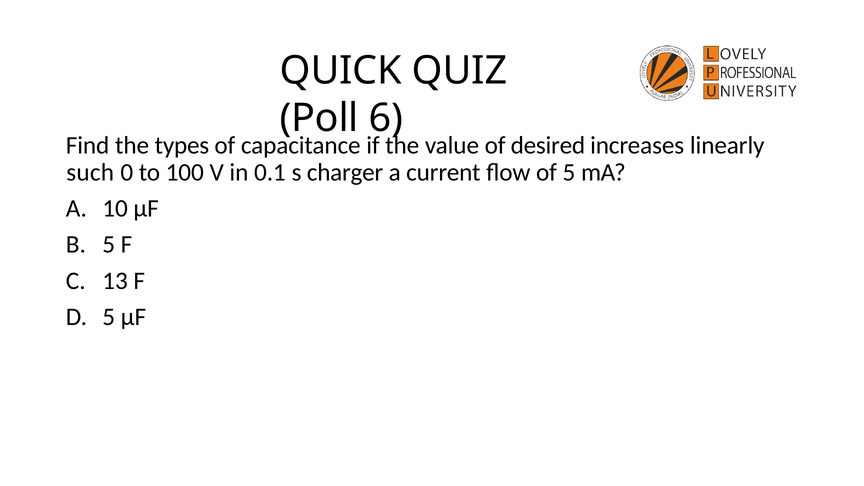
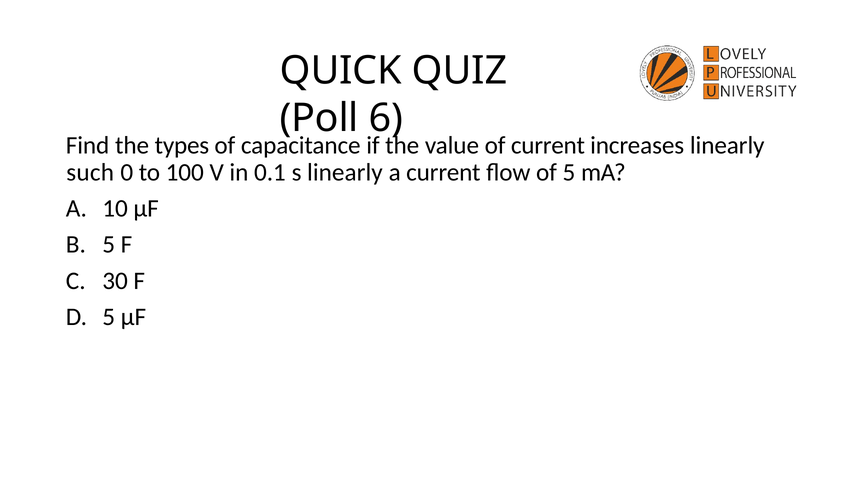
of desired: desired -> current (548, 145)
s charger: charger -> linearly (345, 172)
13: 13 -> 30 (115, 281)
